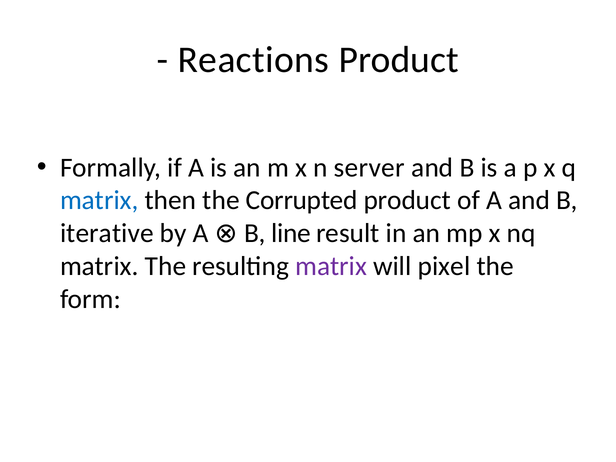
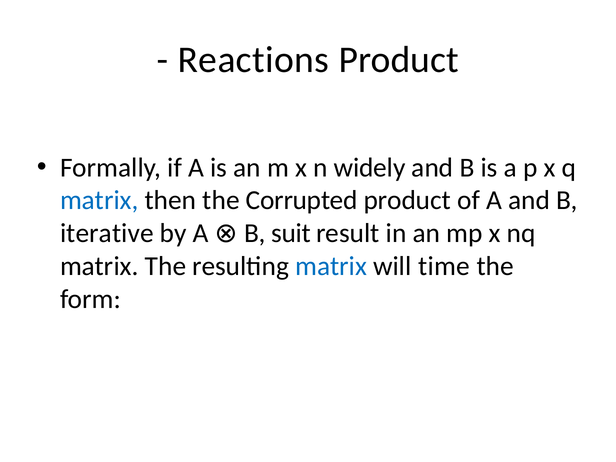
server: server -> widely (370, 168)
line: line -> suit (291, 233)
matrix colour: purple -> blue (331, 266)
pixel: pixel -> time (444, 266)
